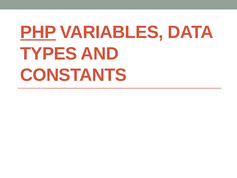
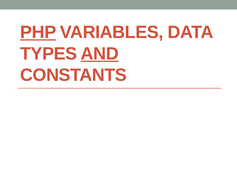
AND underline: none -> present (100, 54)
